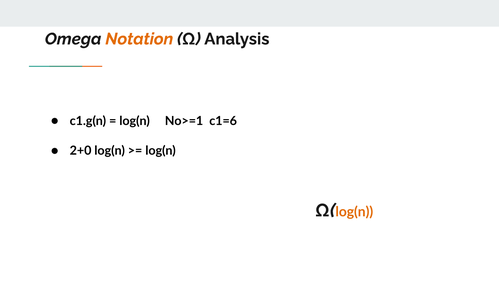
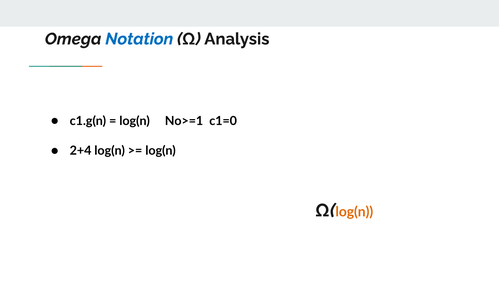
Notation colour: orange -> blue (139, 39)
c1=6: c1=6 -> c1=0 (223, 121)
2+0: 2+0 -> 2+4 (81, 151)
